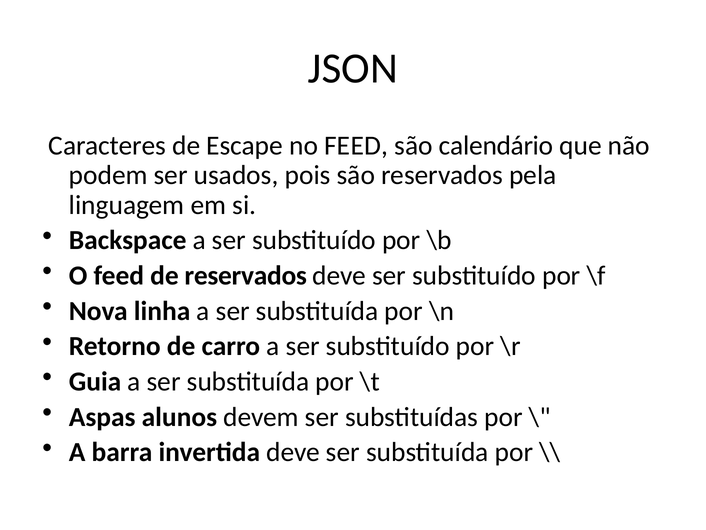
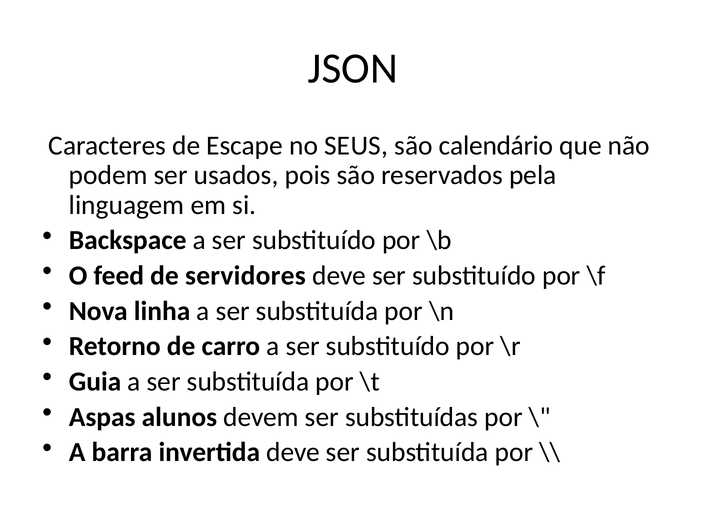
no FEED: FEED -> SEUS (356, 145)
de reservados: reservados -> servidores (245, 275)
